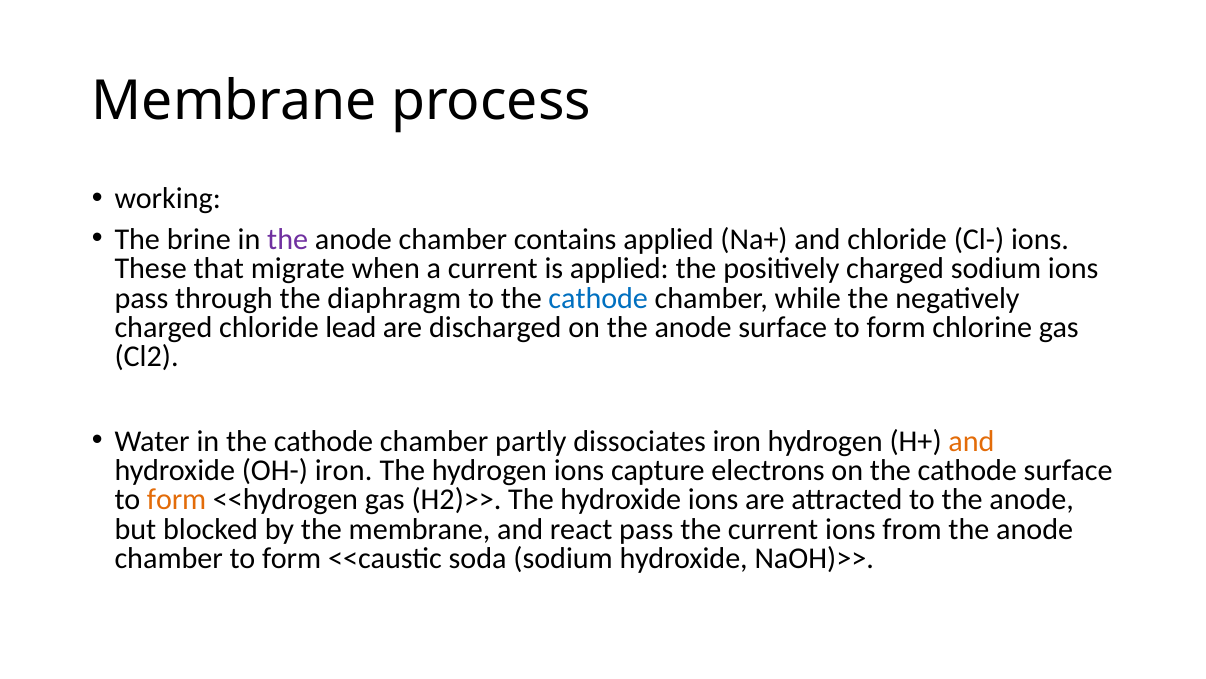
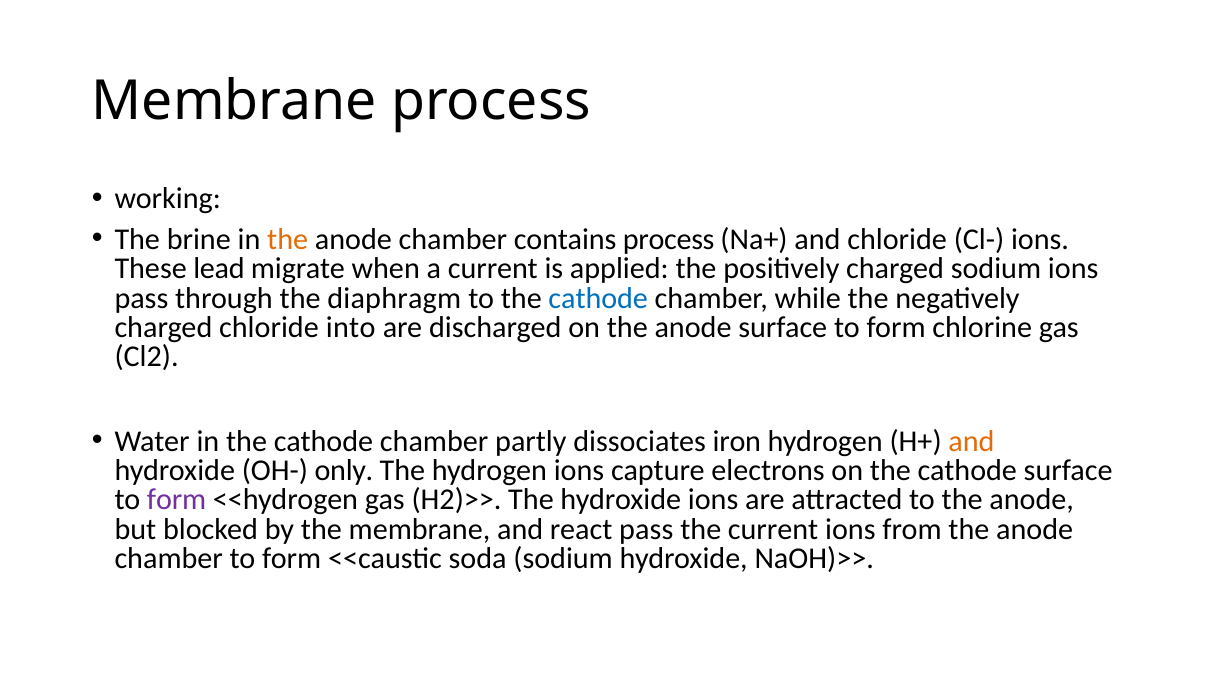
the colour: purple -> orange (288, 239)
contains applied: applied -> process (669, 239)
that: that -> lead (219, 268)
lead: lead -> into (351, 327)
OH- iron: iron -> only (344, 470)
form colour: orange -> purple (177, 499)
